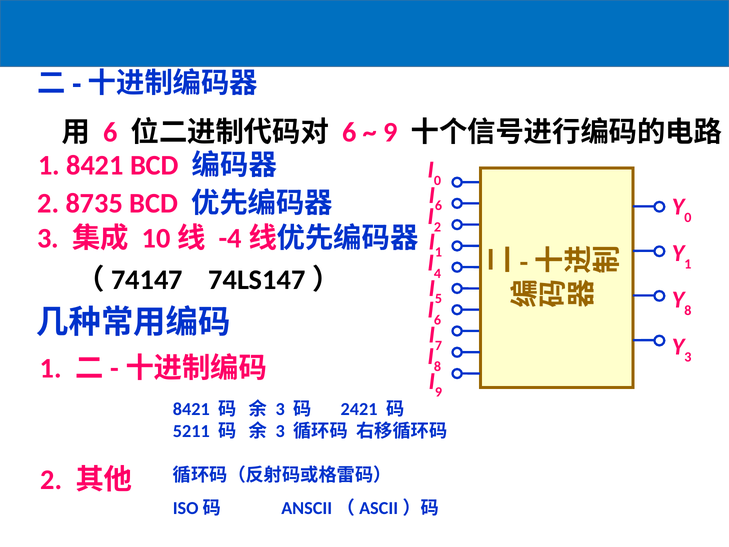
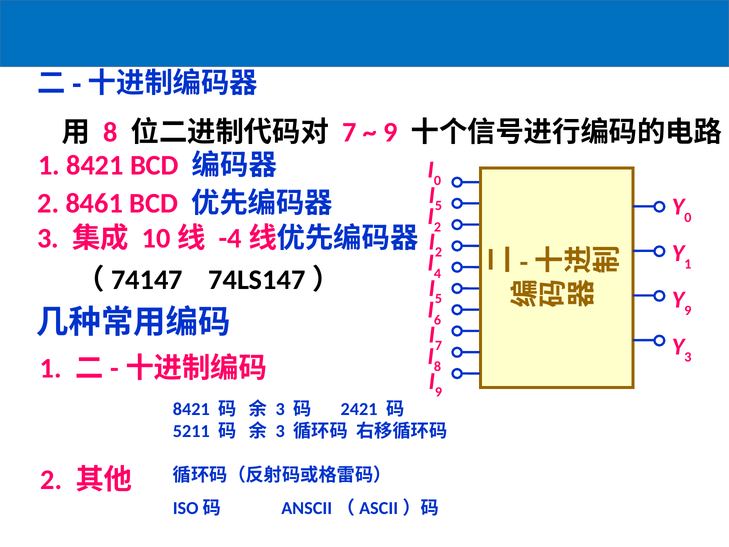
6: 6 -> 8 (110, 132)
6: 6 -> 7 (349, 132)
6: 6 -> 5 (438, 206)
8735: 8735 -> 8461 (94, 203)
1: 1 -> 2 (438, 252)
8: 8 -> 9 (688, 310)
